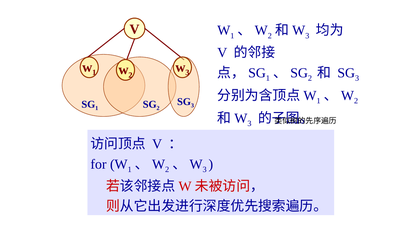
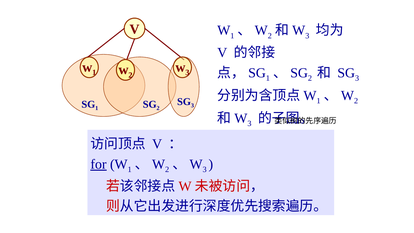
for underline: none -> present (99, 164)
